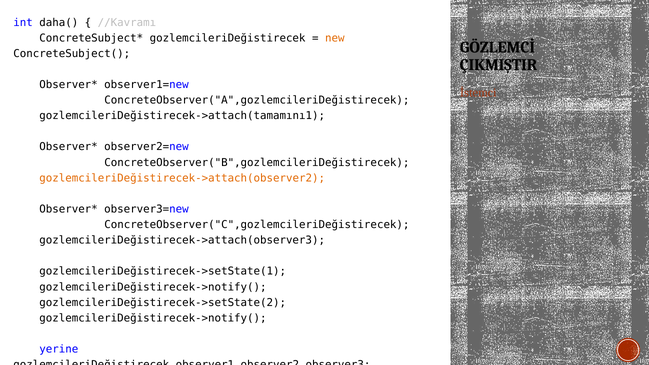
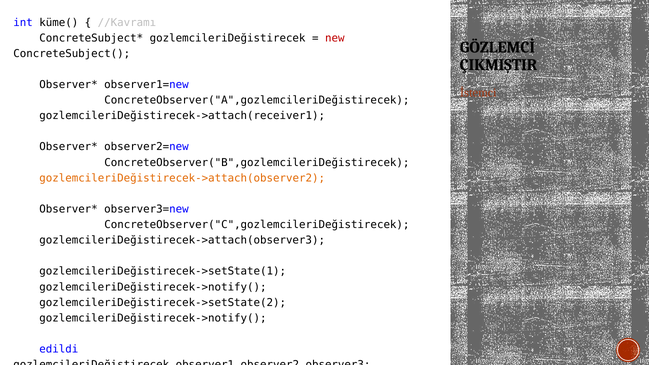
daha(: daha( -> küme( (59, 22)
new colour: orange -> red (335, 38)
gozlemcileriDeğistirecek->attach(tamamını1: gozlemcileriDeğistirecek->attach(tamamını1 -> gozlemcileriDeğistirecek->attach(receiver1 (182, 116)
yerine: yerine -> edildi (59, 349)
